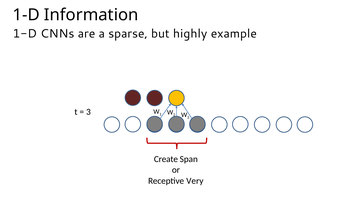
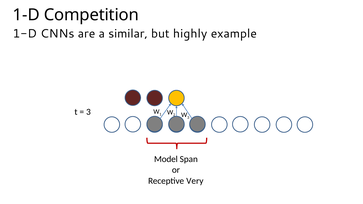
Information: Information -> Competition (91, 15)
sparse: sparse -> similar (128, 34)
Create: Create -> Model (166, 159)
